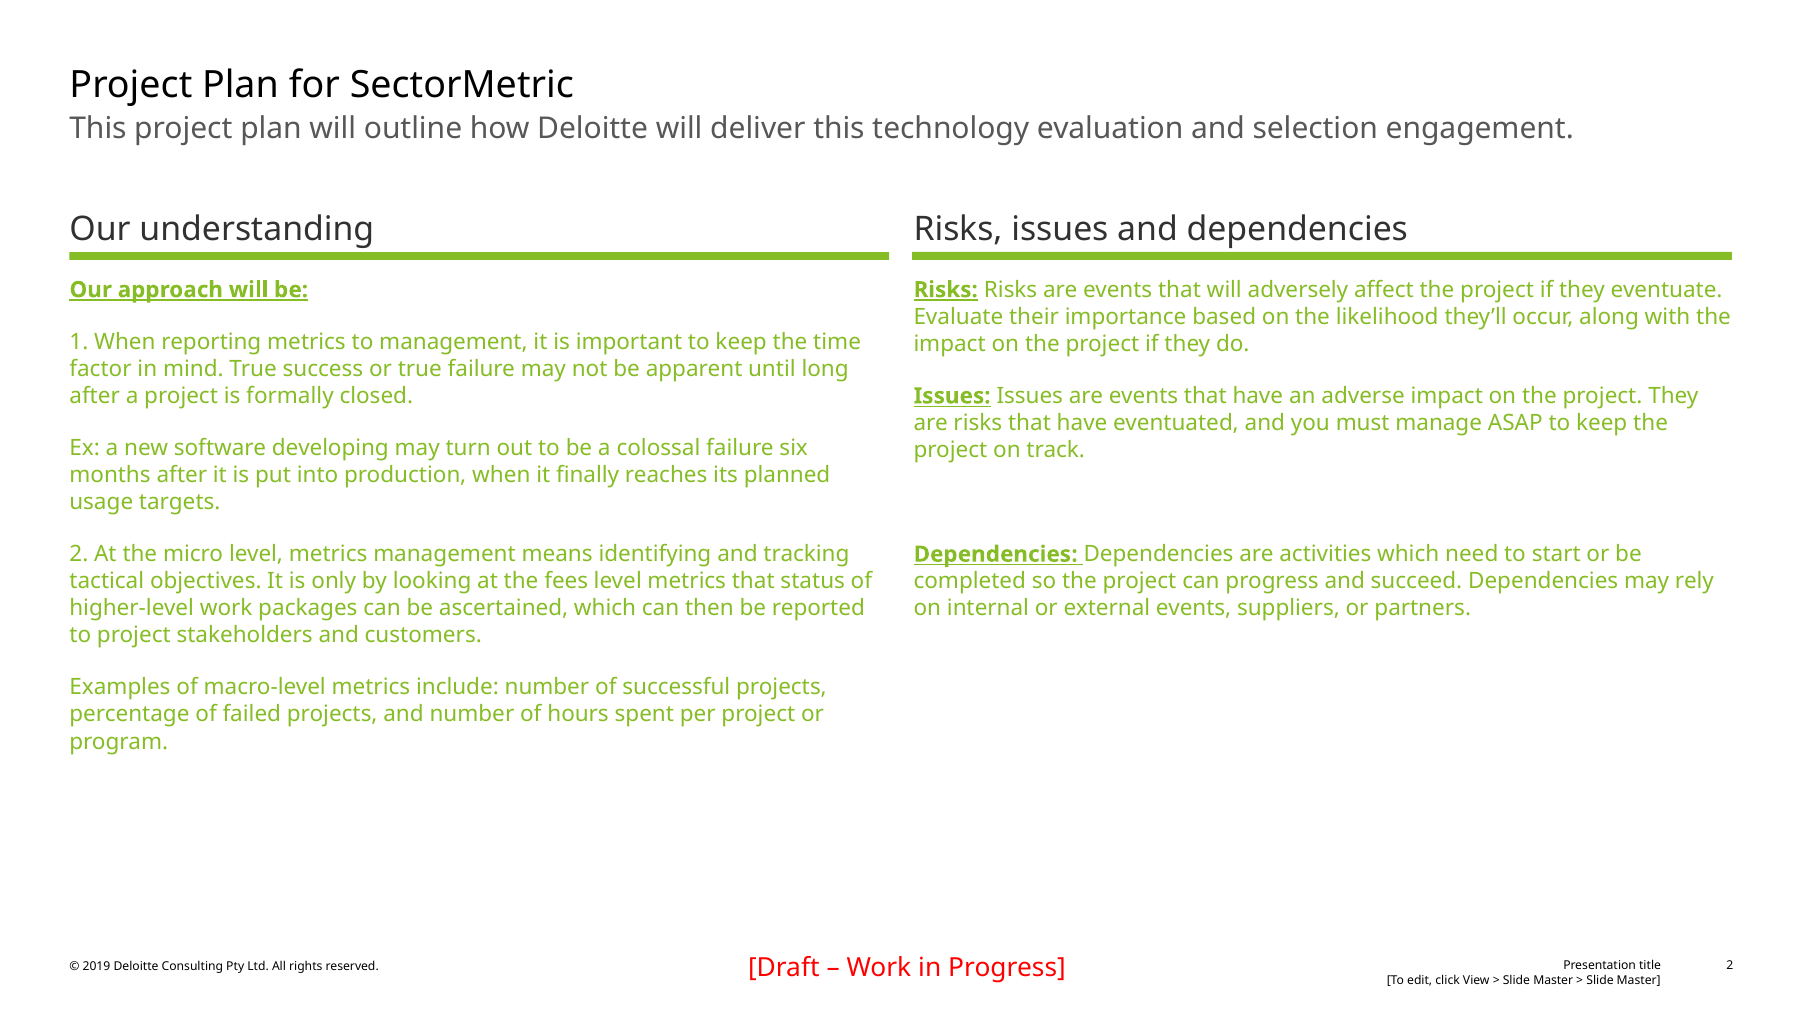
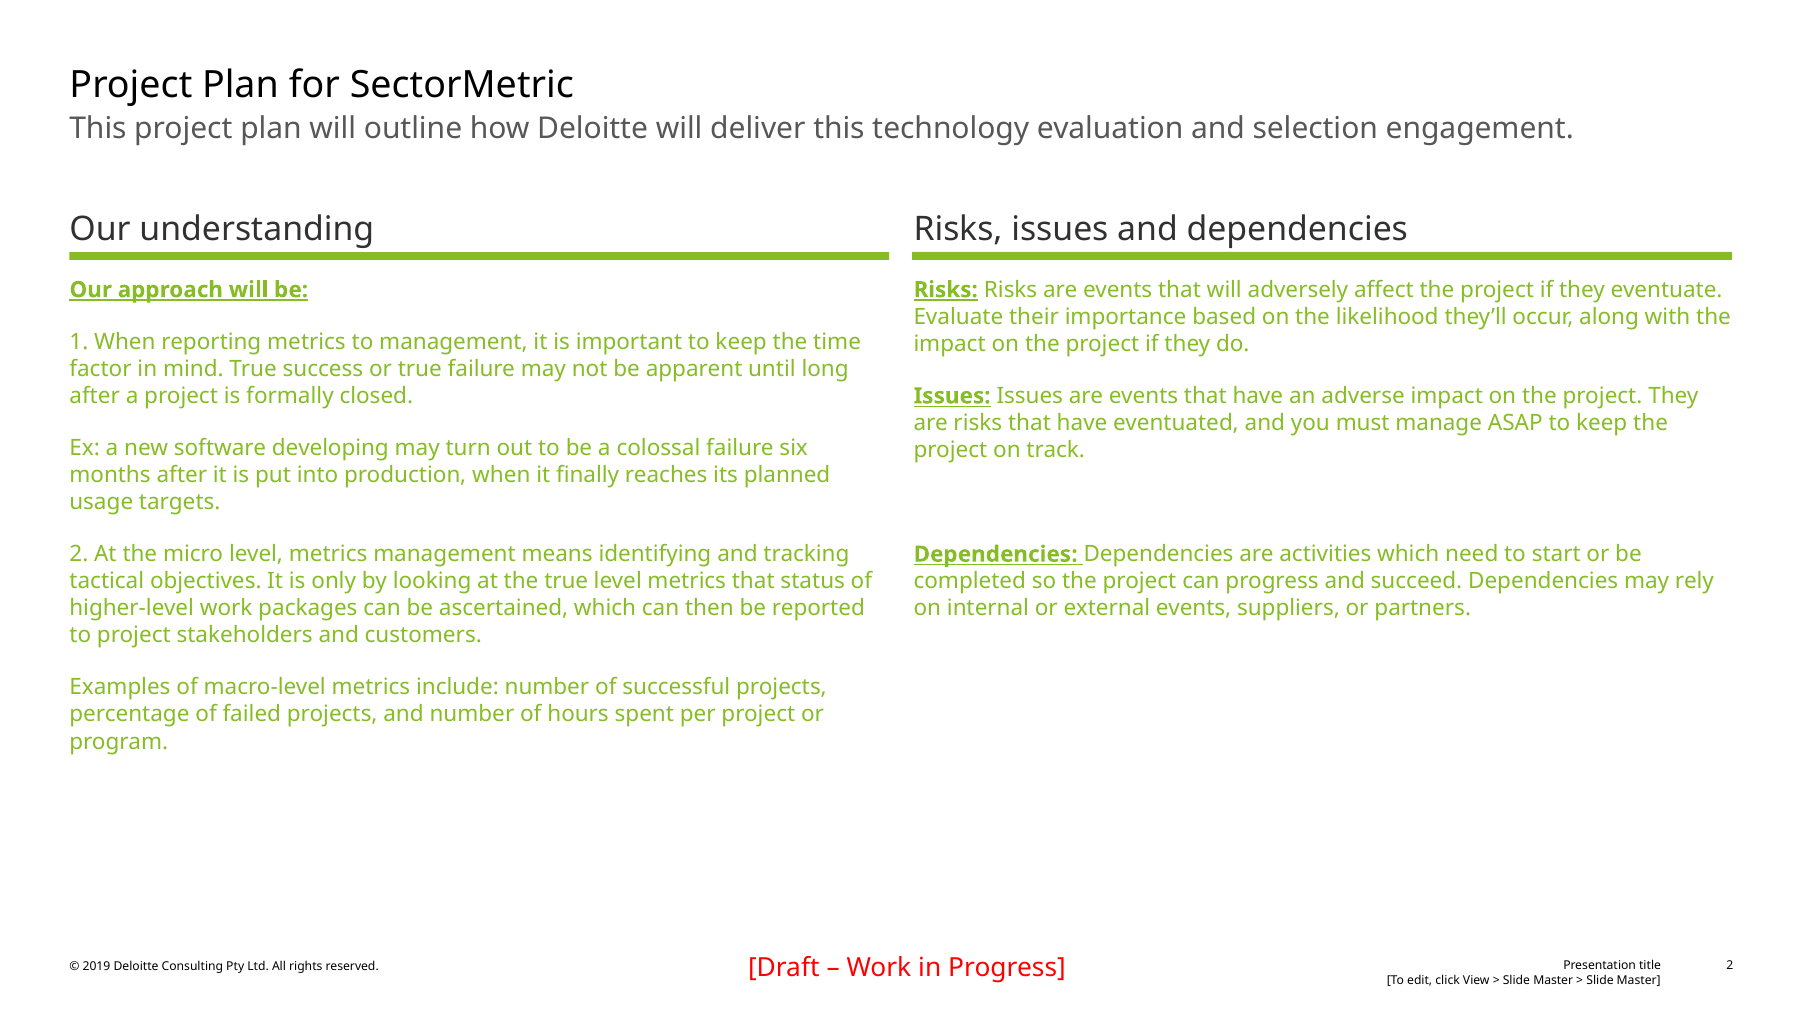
the fees: fees -> true (566, 581)
